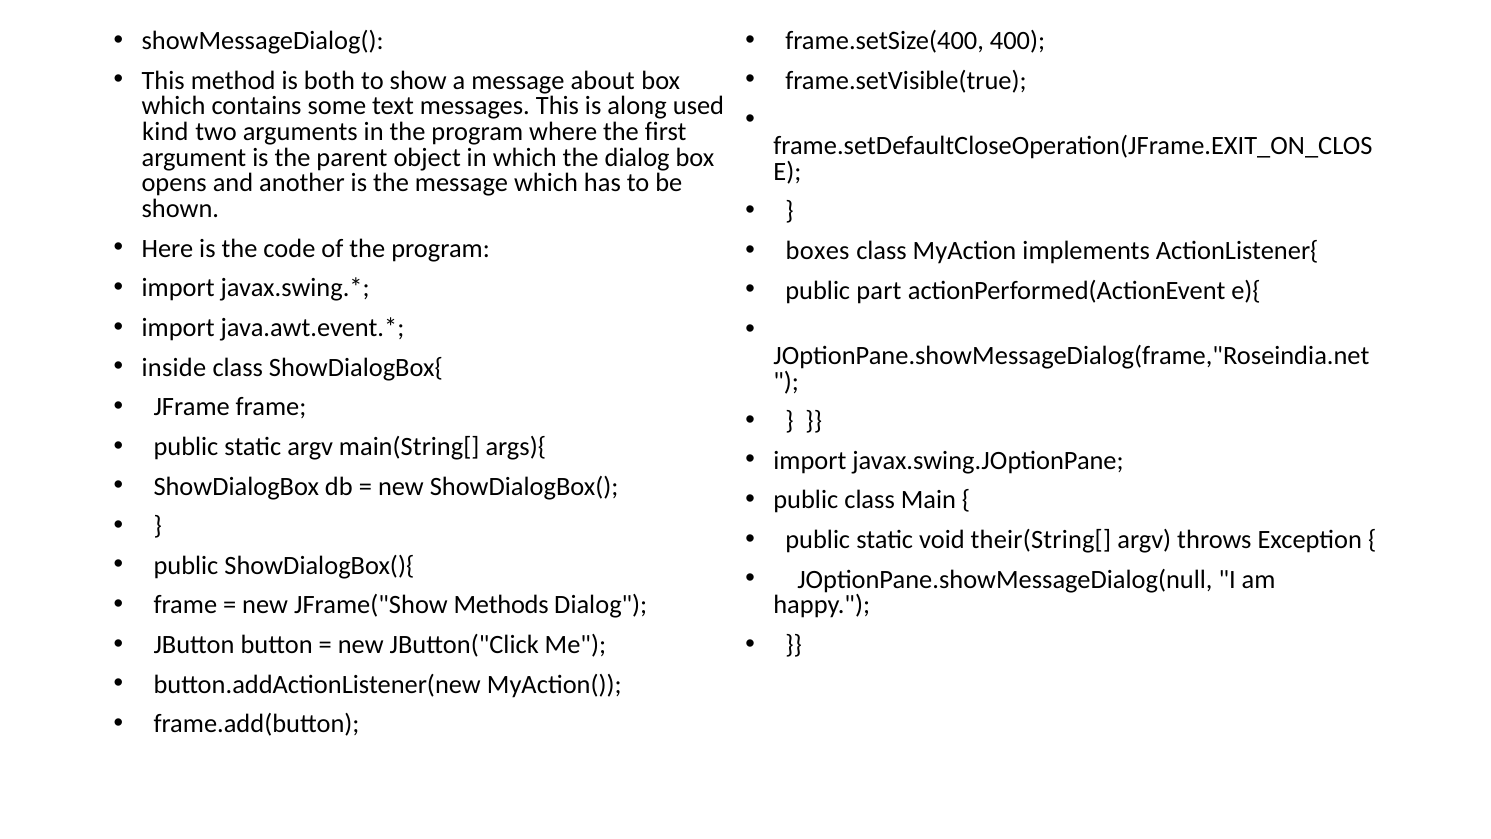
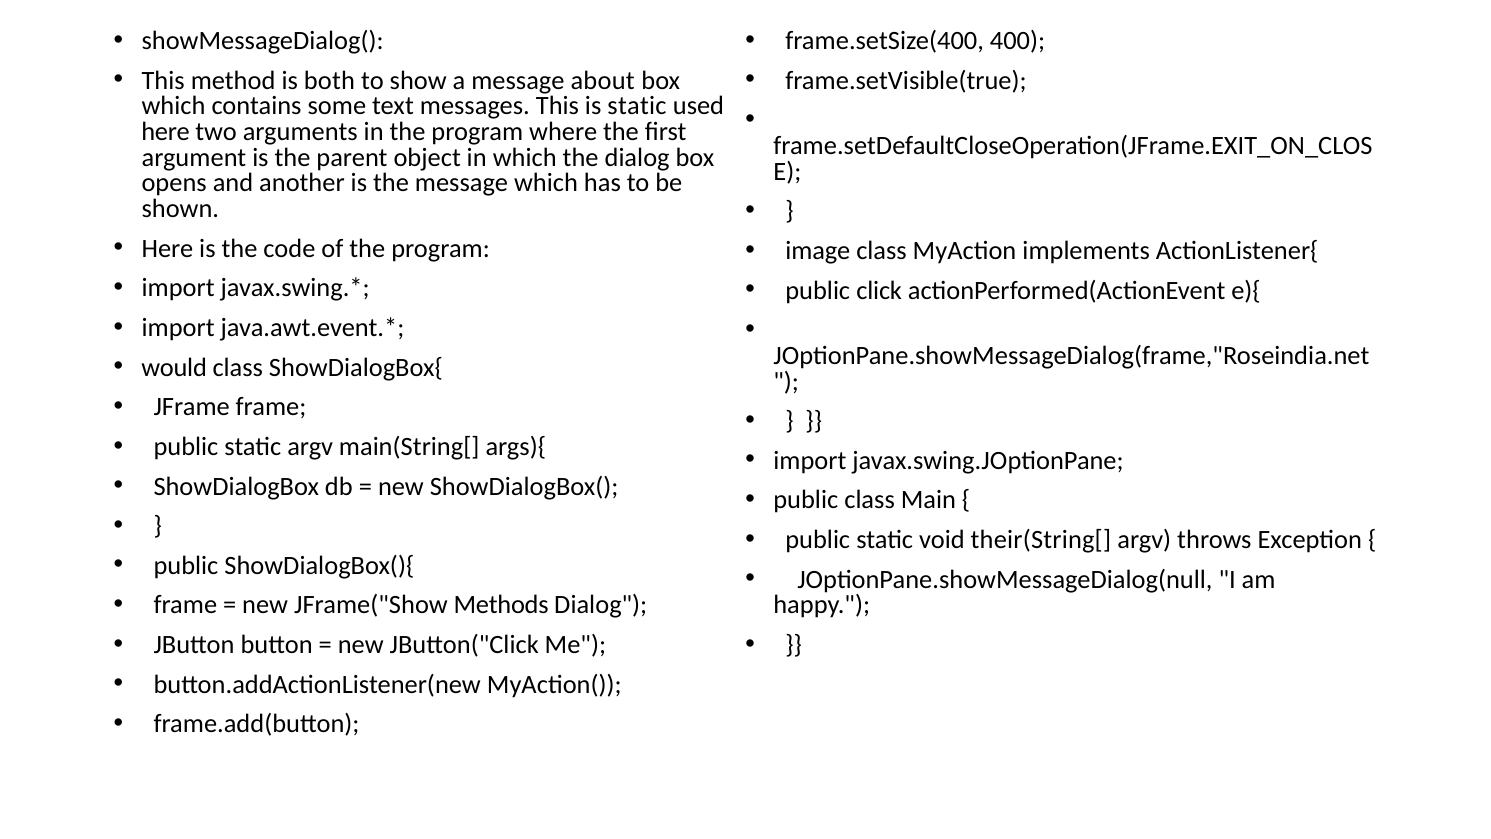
is along: along -> static (637, 106)
kind: kind -> here (166, 132)
boxes: boxes -> image (818, 251)
part: part -> click (879, 290)
inside: inside -> would (174, 367)
